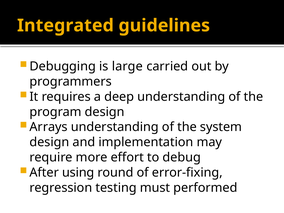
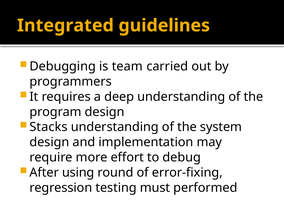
large: large -> team (127, 66)
Arrays: Arrays -> Stacks (49, 127)
